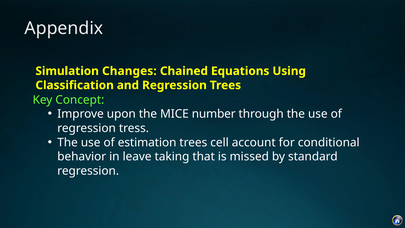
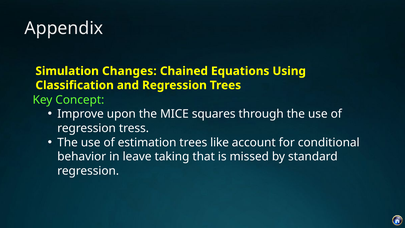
number: number -> squares (214, 114)
cell: cell -> like (220, 142)
